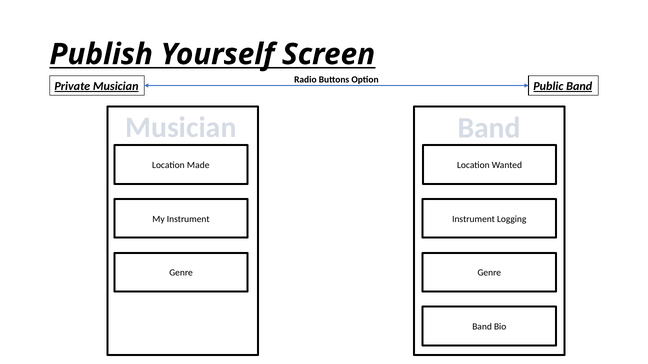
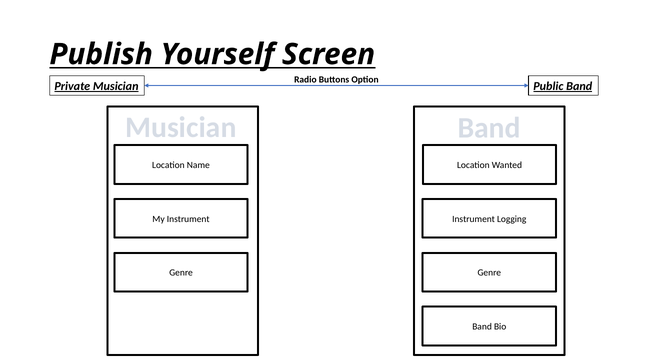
Made: Made -> Name (198, 165)
